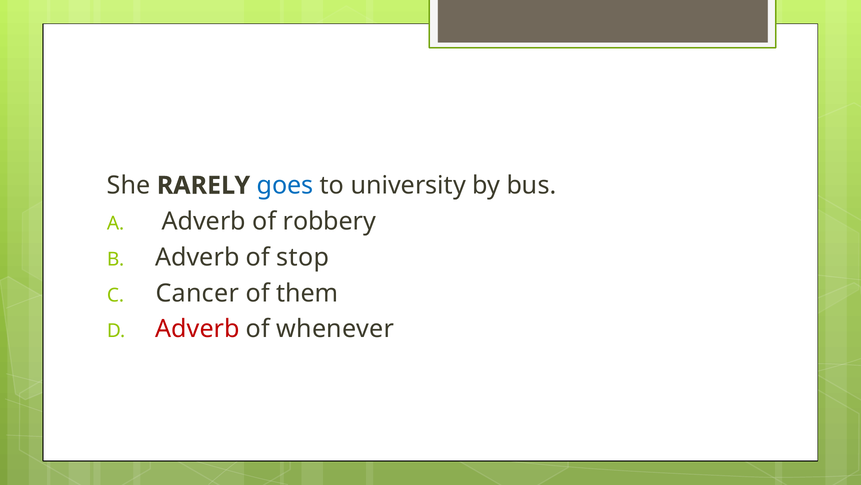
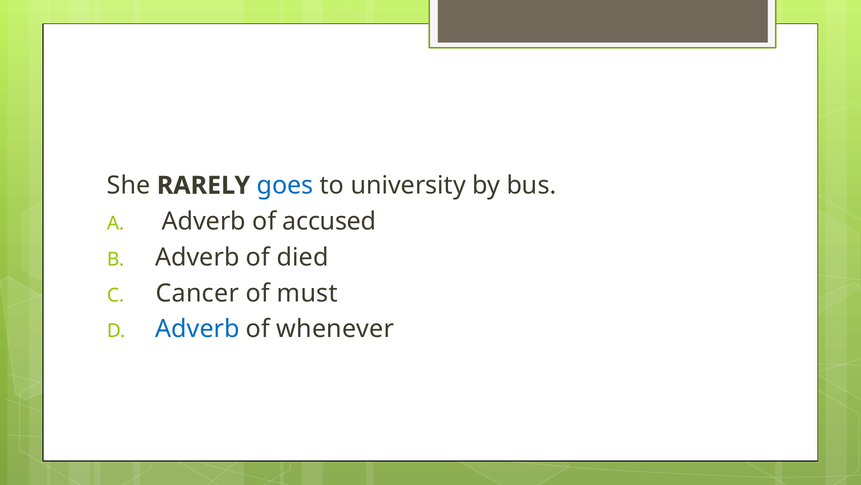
robbery: robbery -> accused (329, 221)
stop: stop -> died (303, 257)
them: them -> must (307, 293)
Adverb colour: red -> blue (197, 329)
